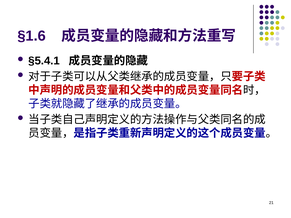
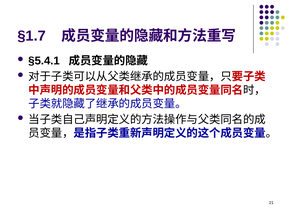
§1.6: §1.6 -> §1.7 (32, 36)
